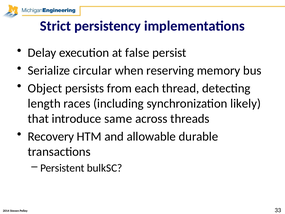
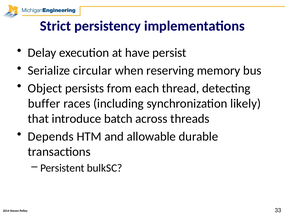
false: false -> have (137, 53)
length: length -> buffer (44, 103)
same: same -> batch (118, 119)
Recovery: Recovery -> Depends (51, 136)
